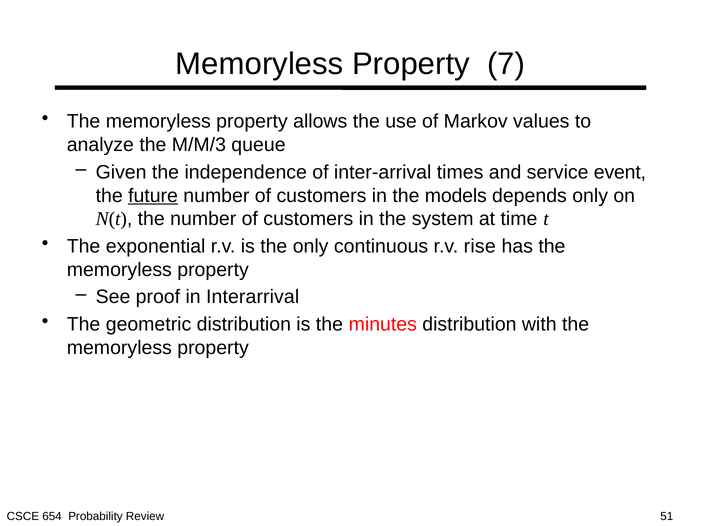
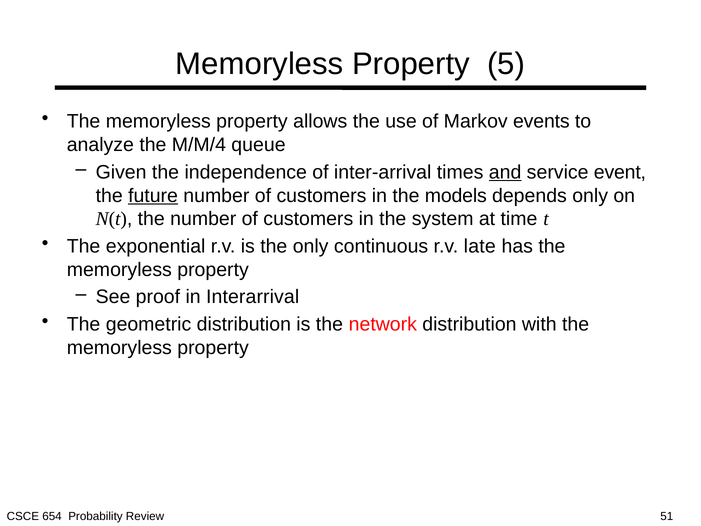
7: 7 -> 5 (506, 64)
values: values -> events (541, 121)
M/M/3: M/M/3 -> M/M/4 (199, 145)
and underline: none -> present (505, 172)
rise: rise -> late (480, 246)
minutes: minutes -> network (383, 324)
